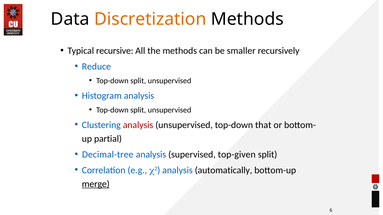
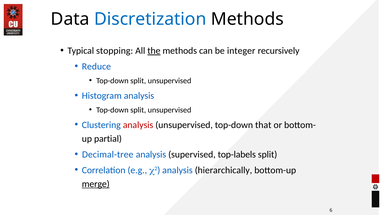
Discretization colour: orange -> blue (150, 19)
recursive: recursive -> stopping (115, 51)
the underline: none -> present (154, 51)
smaller: smaller -> integer (241, 51)
top-given: top-given -> top-labels (237, 155)
automatically: automatically -> hierarchically (223, 170)
